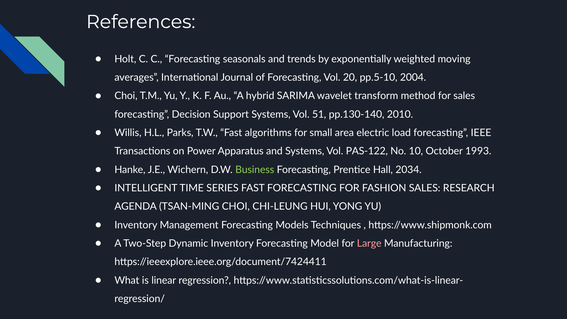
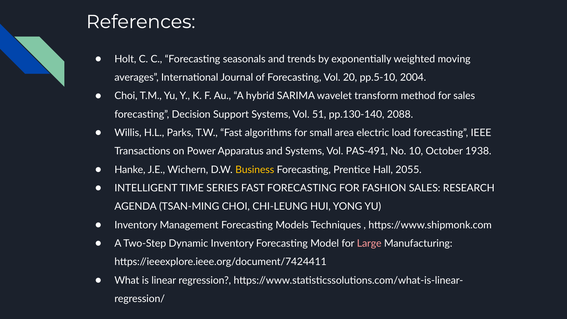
2010: 2010 -> 2088 (400, 114)
PAS-122: PAS-122 -> PAS-491 (367, 151)
1993: 1993 -> 1938 (478, 151)
Business colour: light green -> yellow (255, 170)
2034: 2034 -> 2055 (409, 170)
